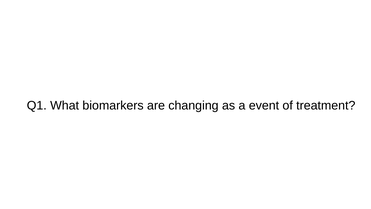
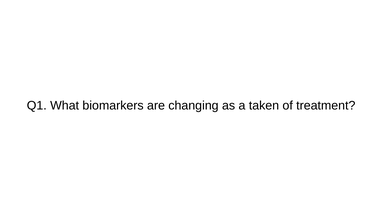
event: event -> taken (264, 105)
